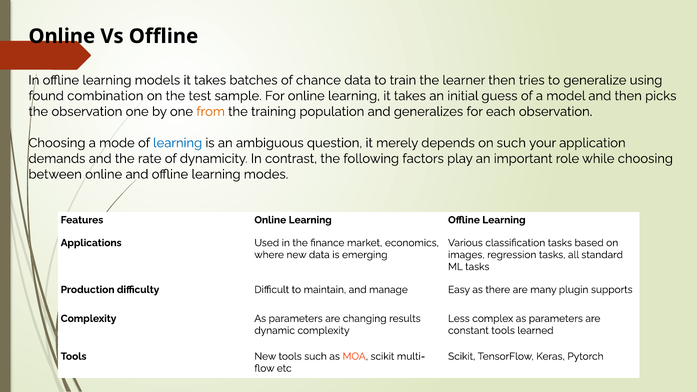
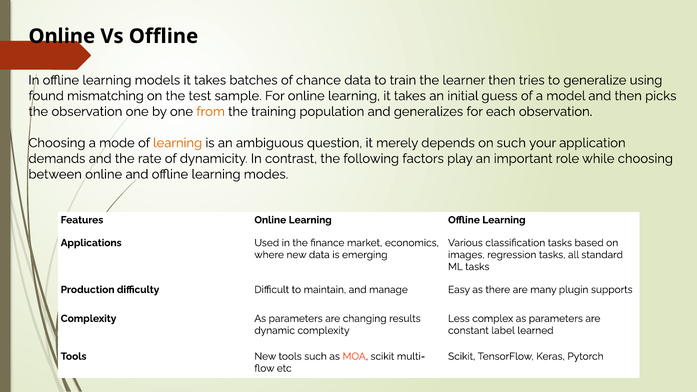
combination: combination -> mismatching (105, 96)
learning colour: blue -> orange (178, 143)
constant tools: tools -> label (503, 331)
